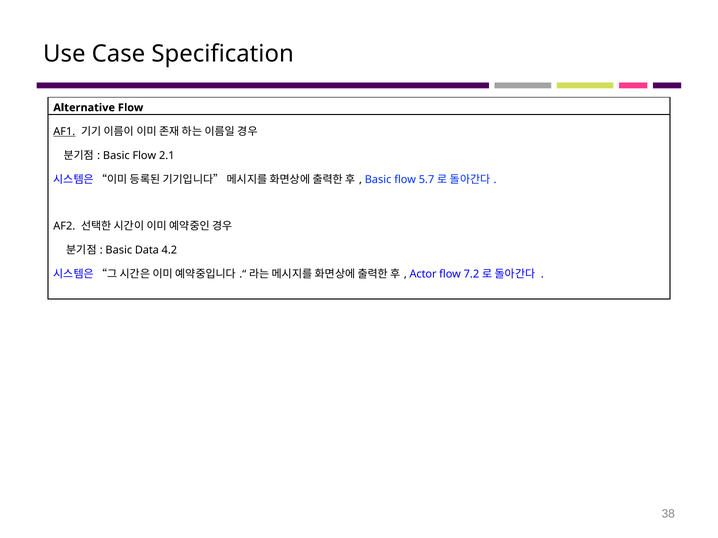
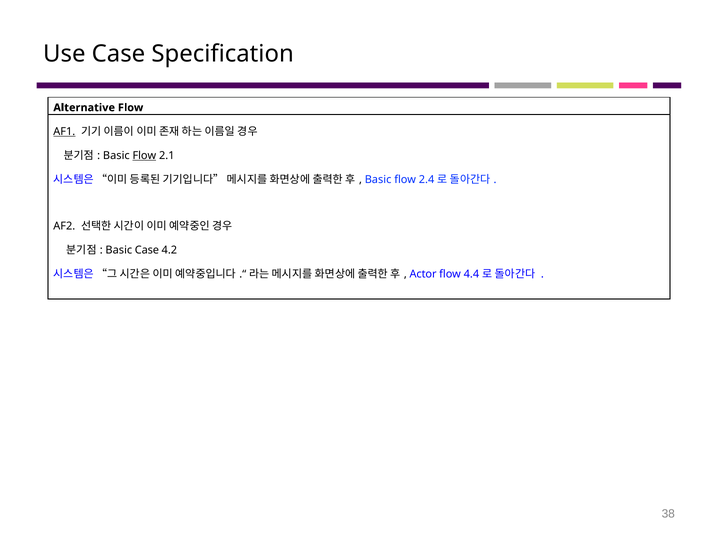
Flow underline: none -> present (144, 156)
5.7: 5.7 -> 2.4 (427, 180)
Basic Data: Data -> Case (147, 250)
7.2: 7.2 -> 4.4 (471, 274)
